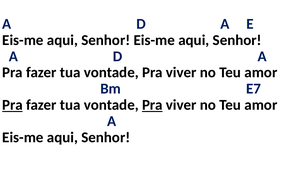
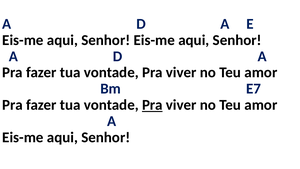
Pra underline: present -> none (12, 105)
